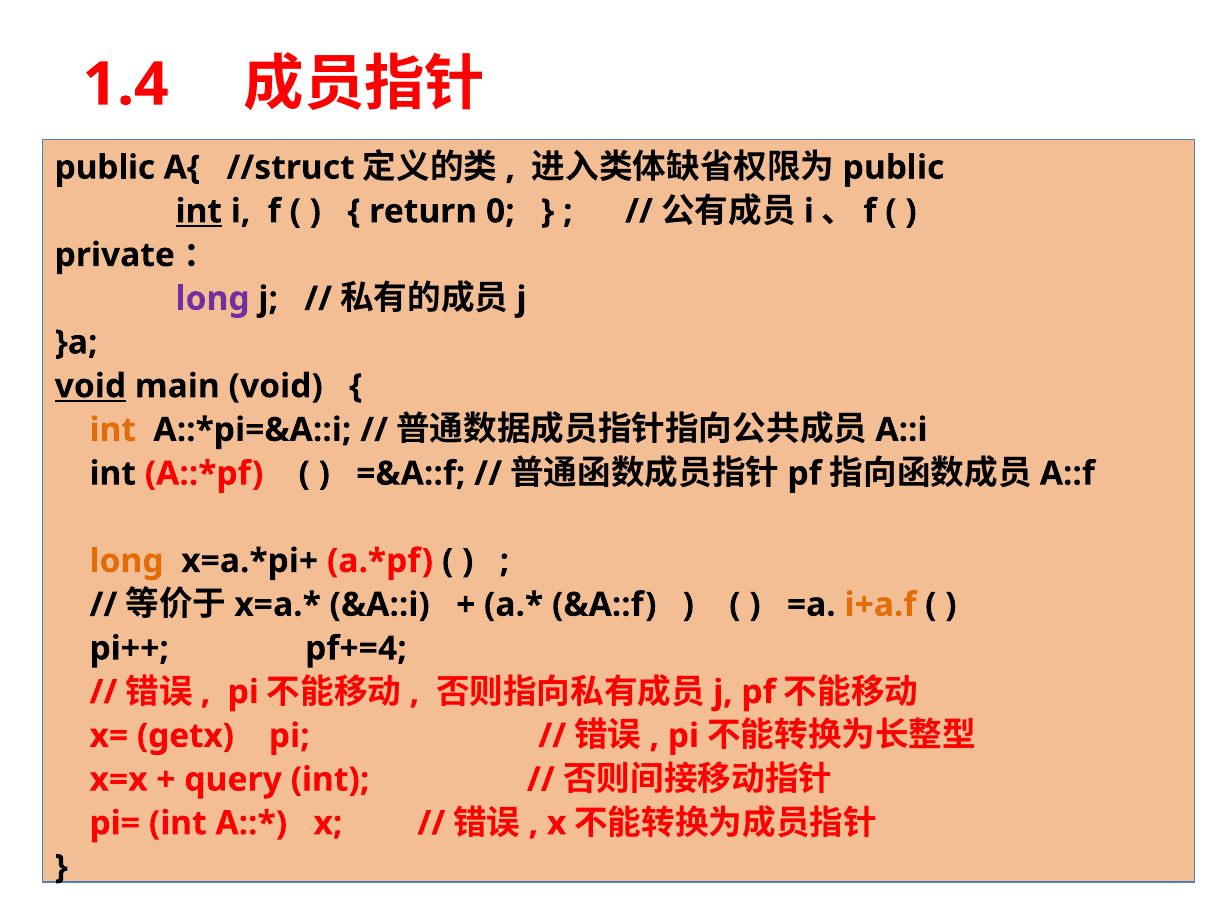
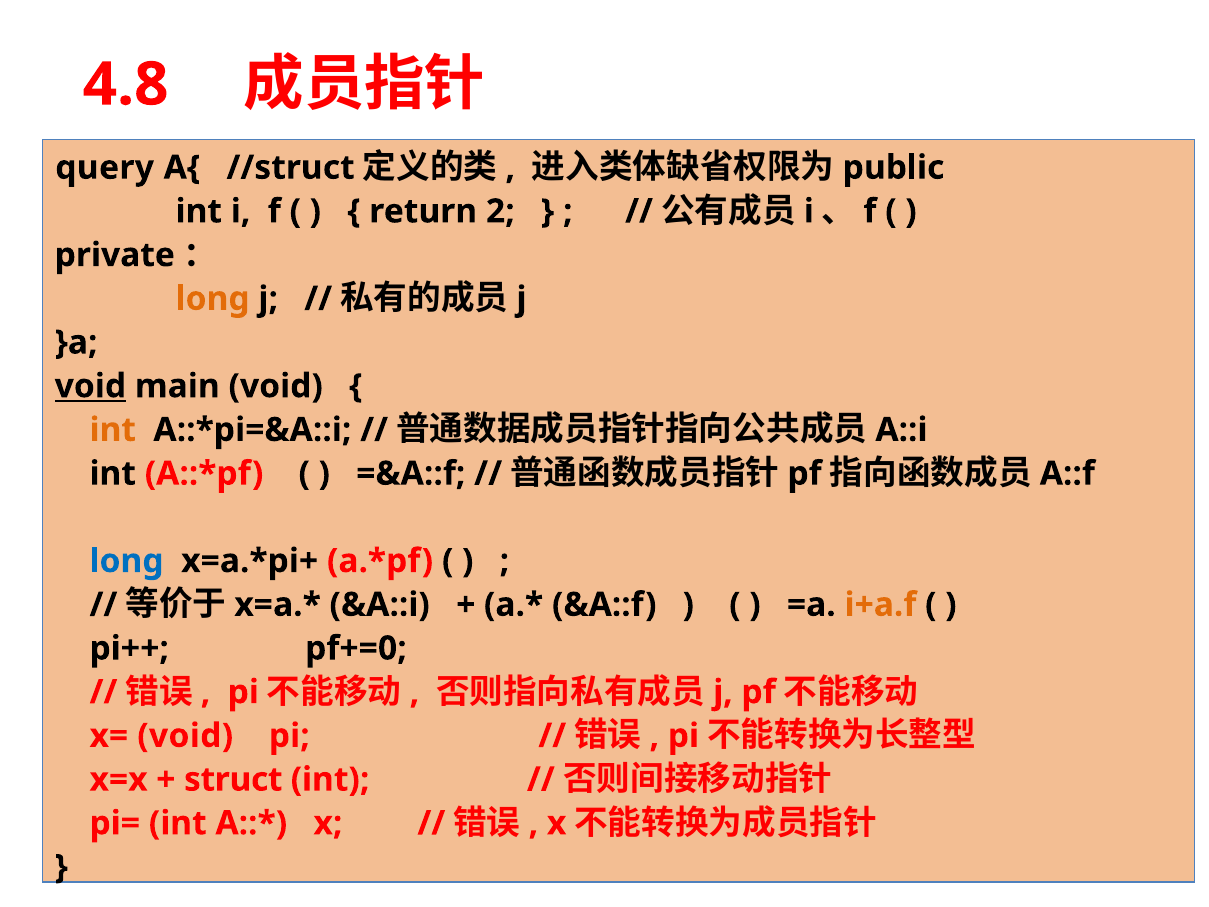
1.4: 1.4 -> 4.8 (126, 85)
public: public -> query (105, 168)
int underline: present -> none (199, 211)
0: 0 -> 2 (500, 211)
long colour: purple -> orange (213, 299)
long colour: orange -> blue (127, 561)
pf+=4: pf+=4 -> pf+=0 (356, 648)
x= getx: getx -> void (185, 736)
query: query -> struct (233, 779)
